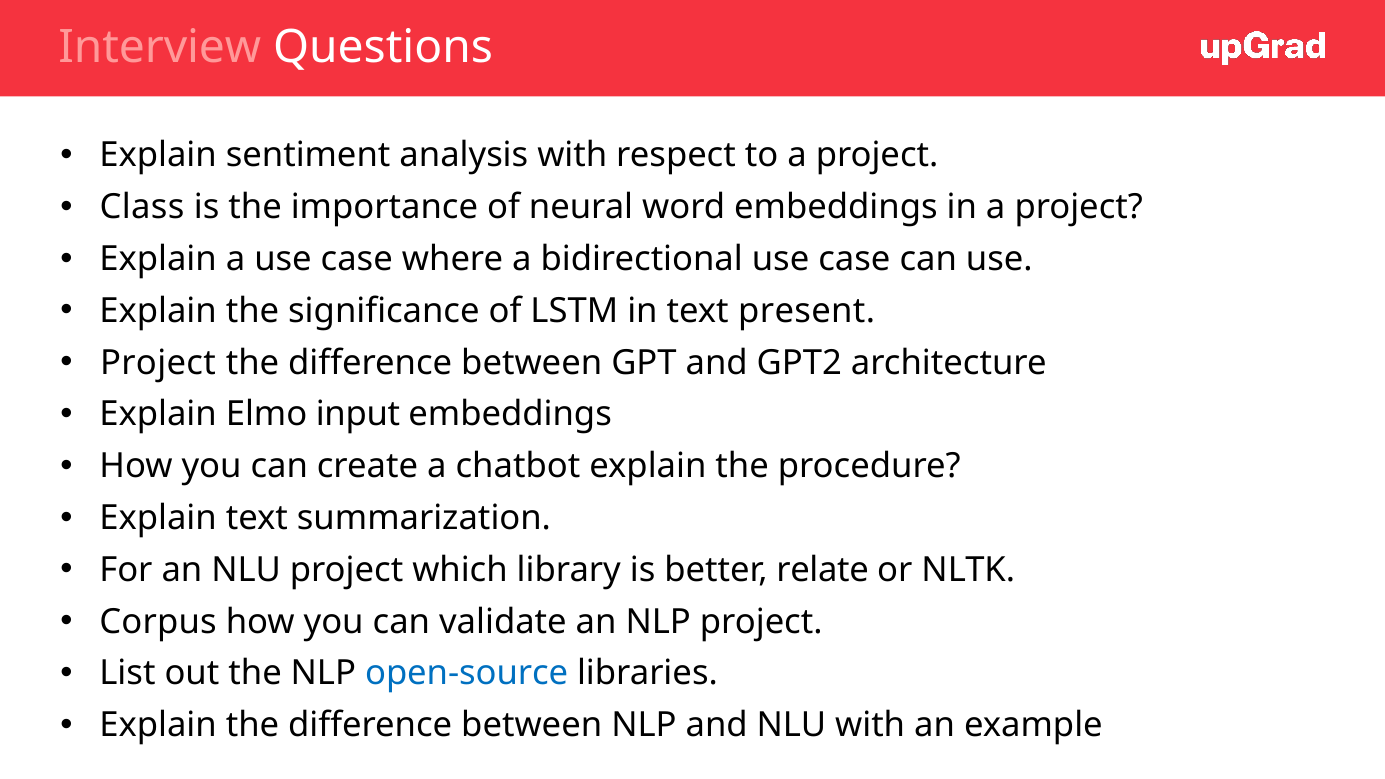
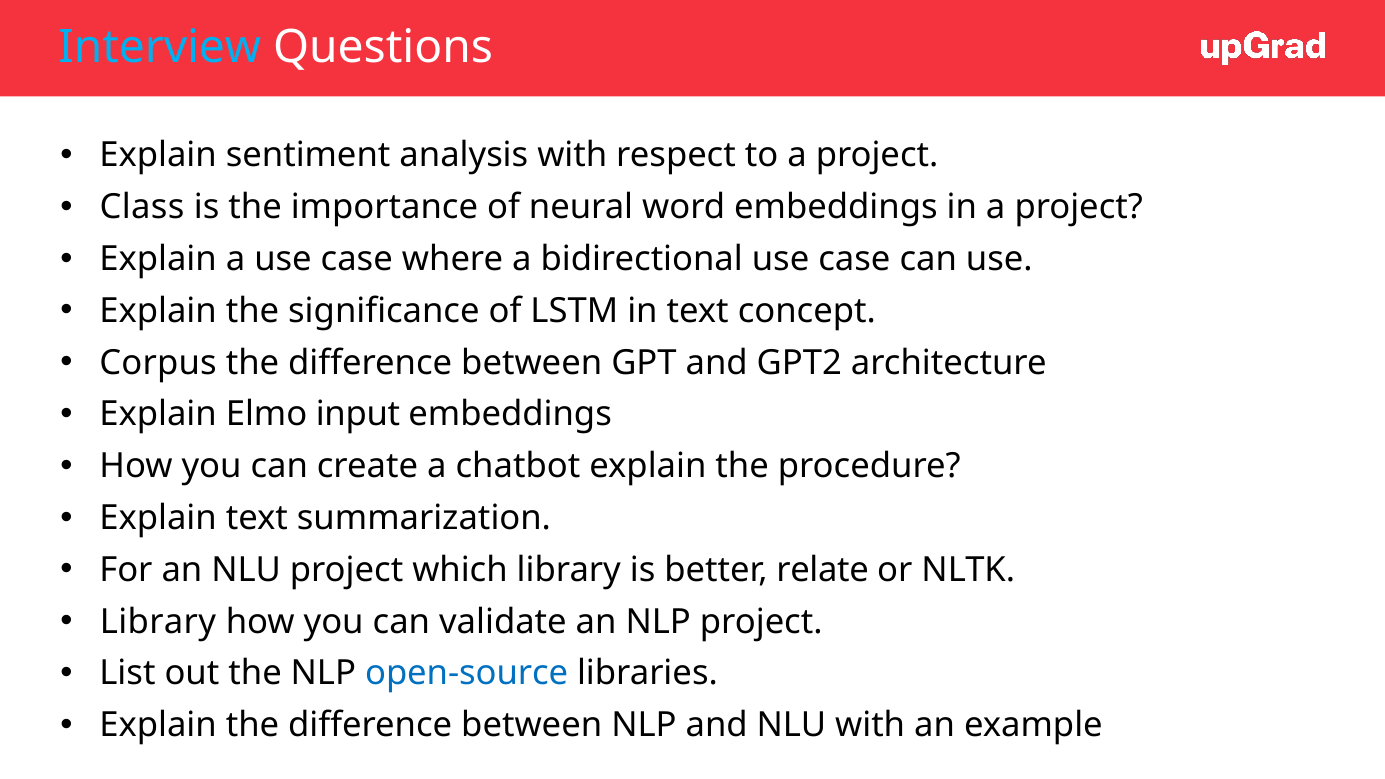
Interview colour: pink -> light blue (160, 47)
present: present -> concept (807, 311)
Project: Project -> Corpus (158, 363)
Corpus: Corpus -> Library (158, 622)
